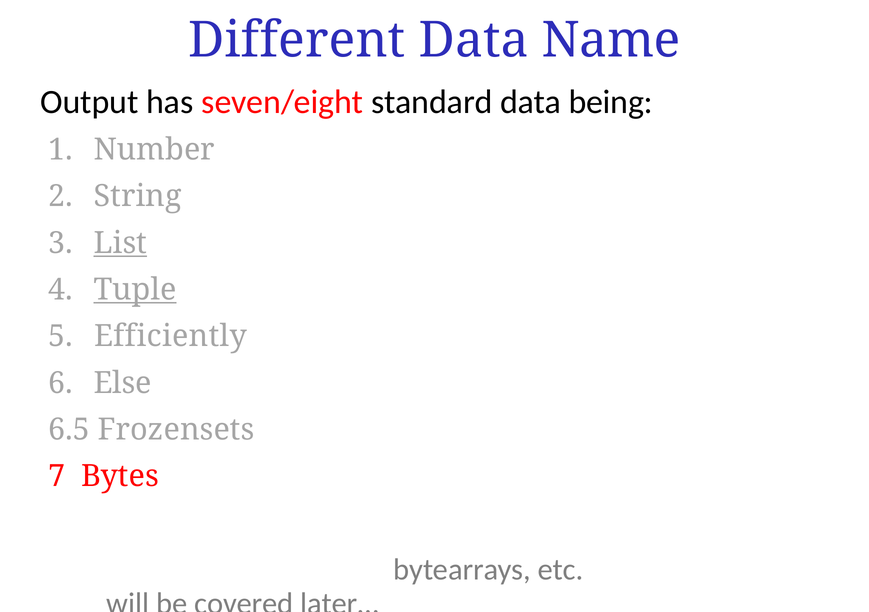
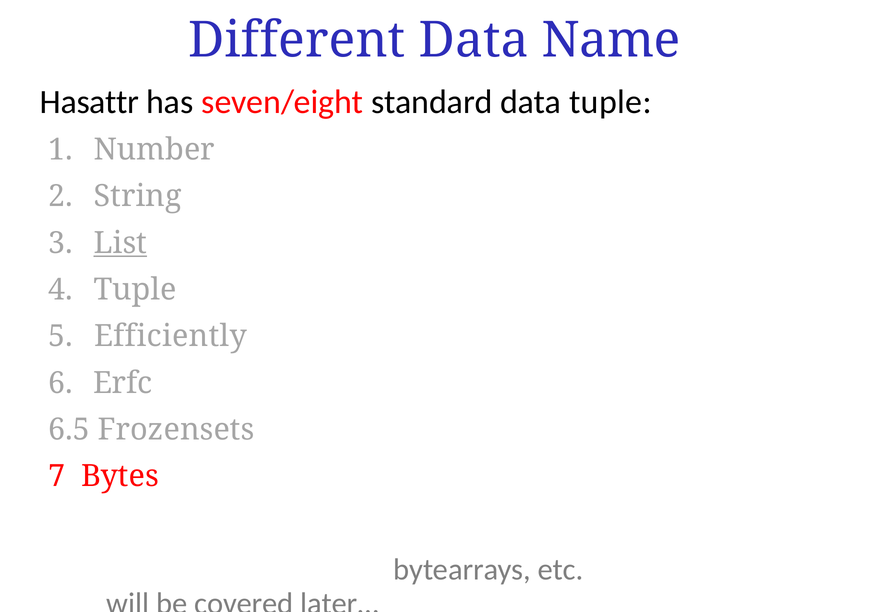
Output: Output -> Hasattr (90, 102)
data being: being -> tuple (610, 102)
Tuple underline: present -> none (135, 290)
Else: Else -> Erfc (123, 383)
